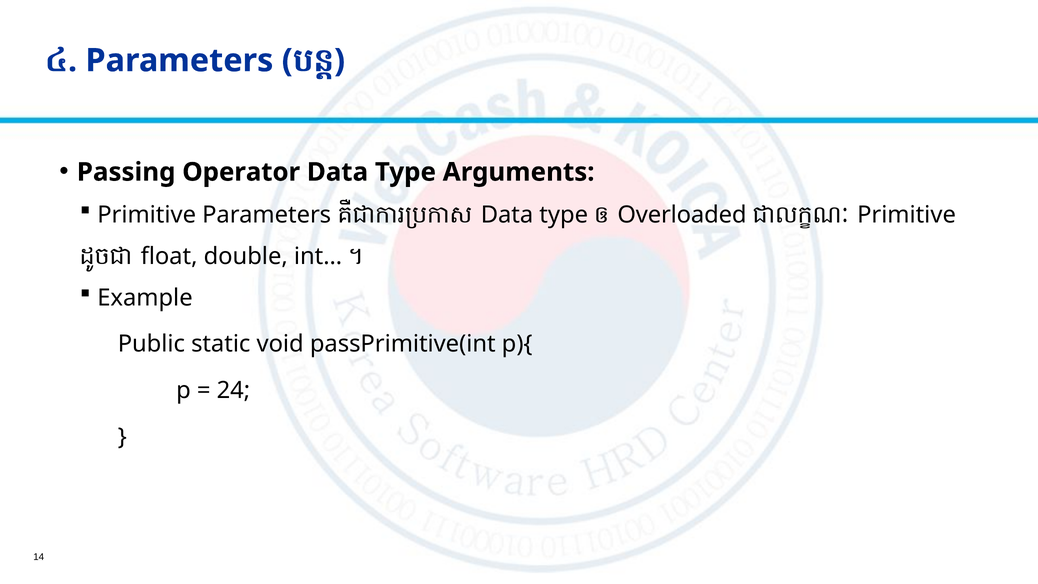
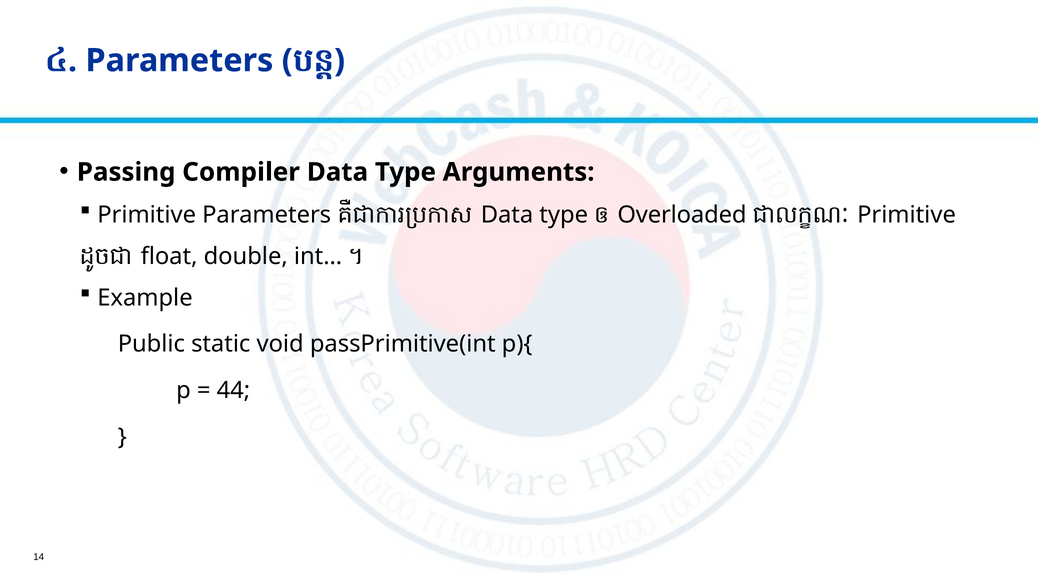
Operator: Operator -> Compiler (241, 172)
24: 24 -> 44 (233, 390)
